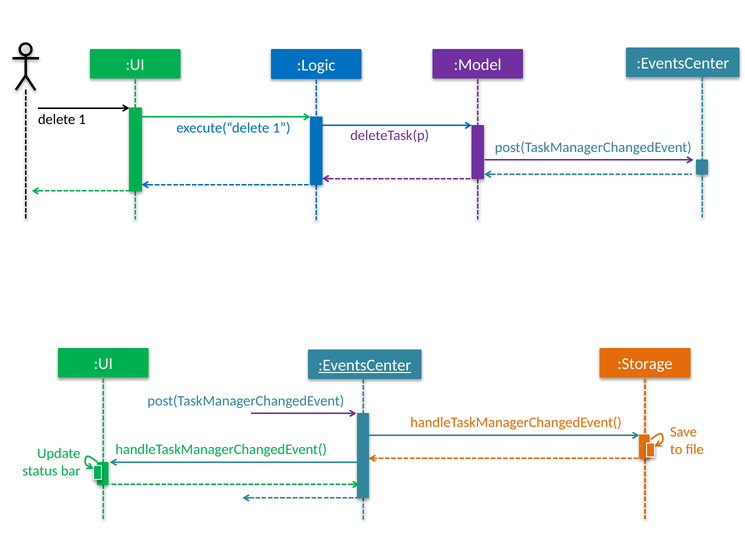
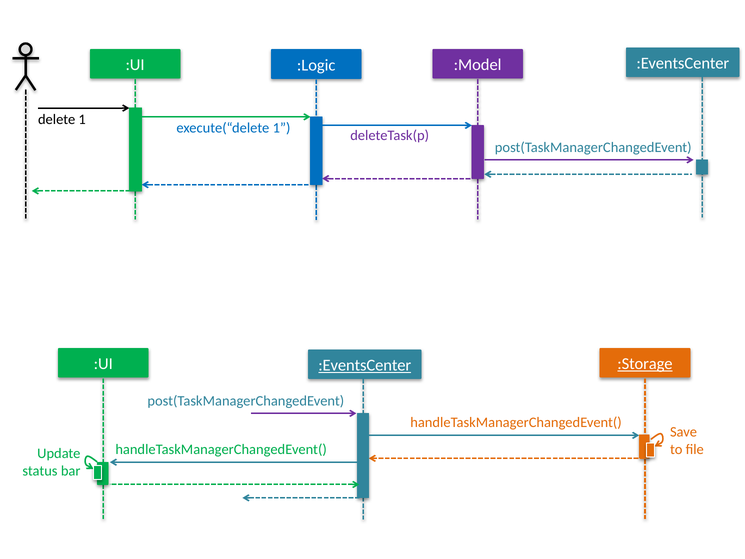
:Storage underline: none -> present (645, 364)
